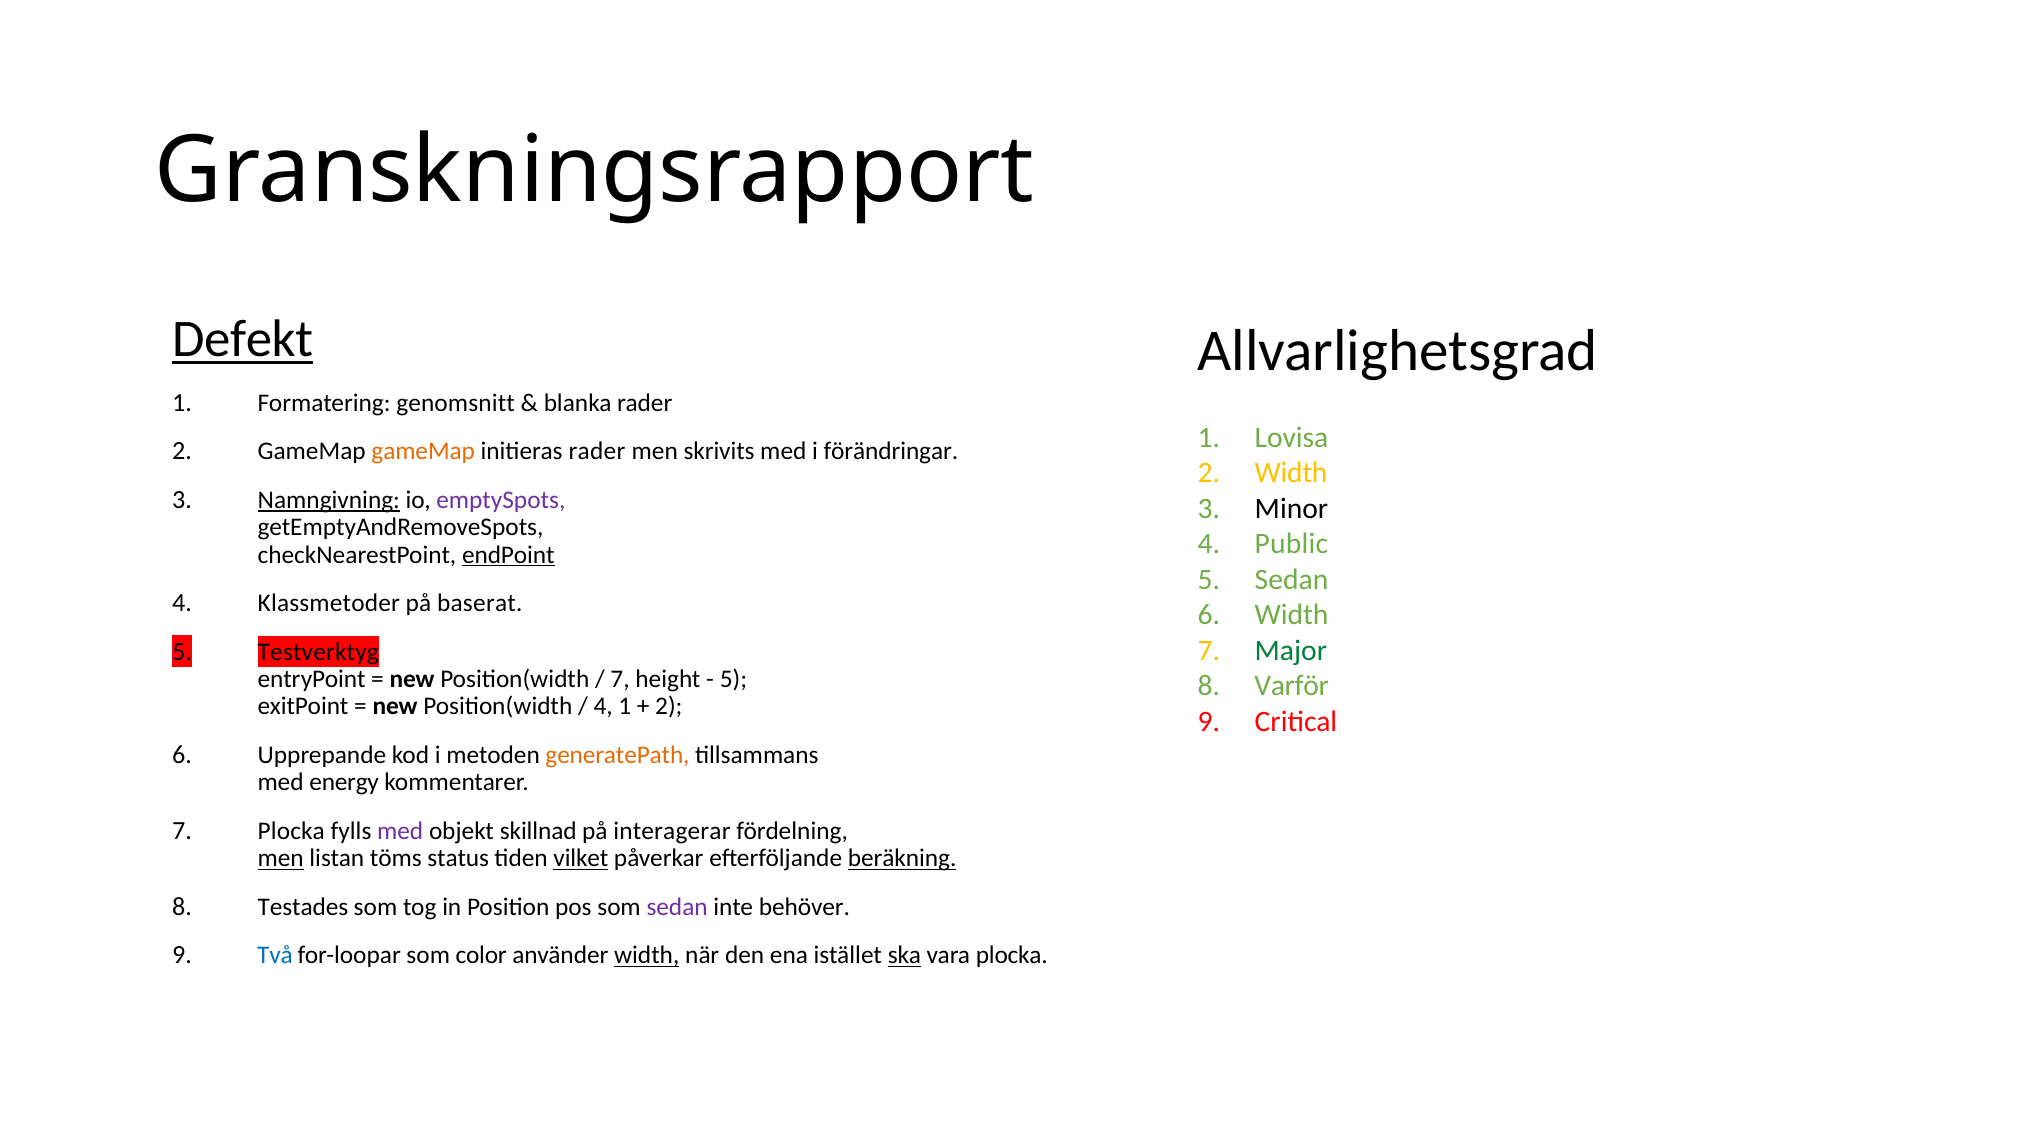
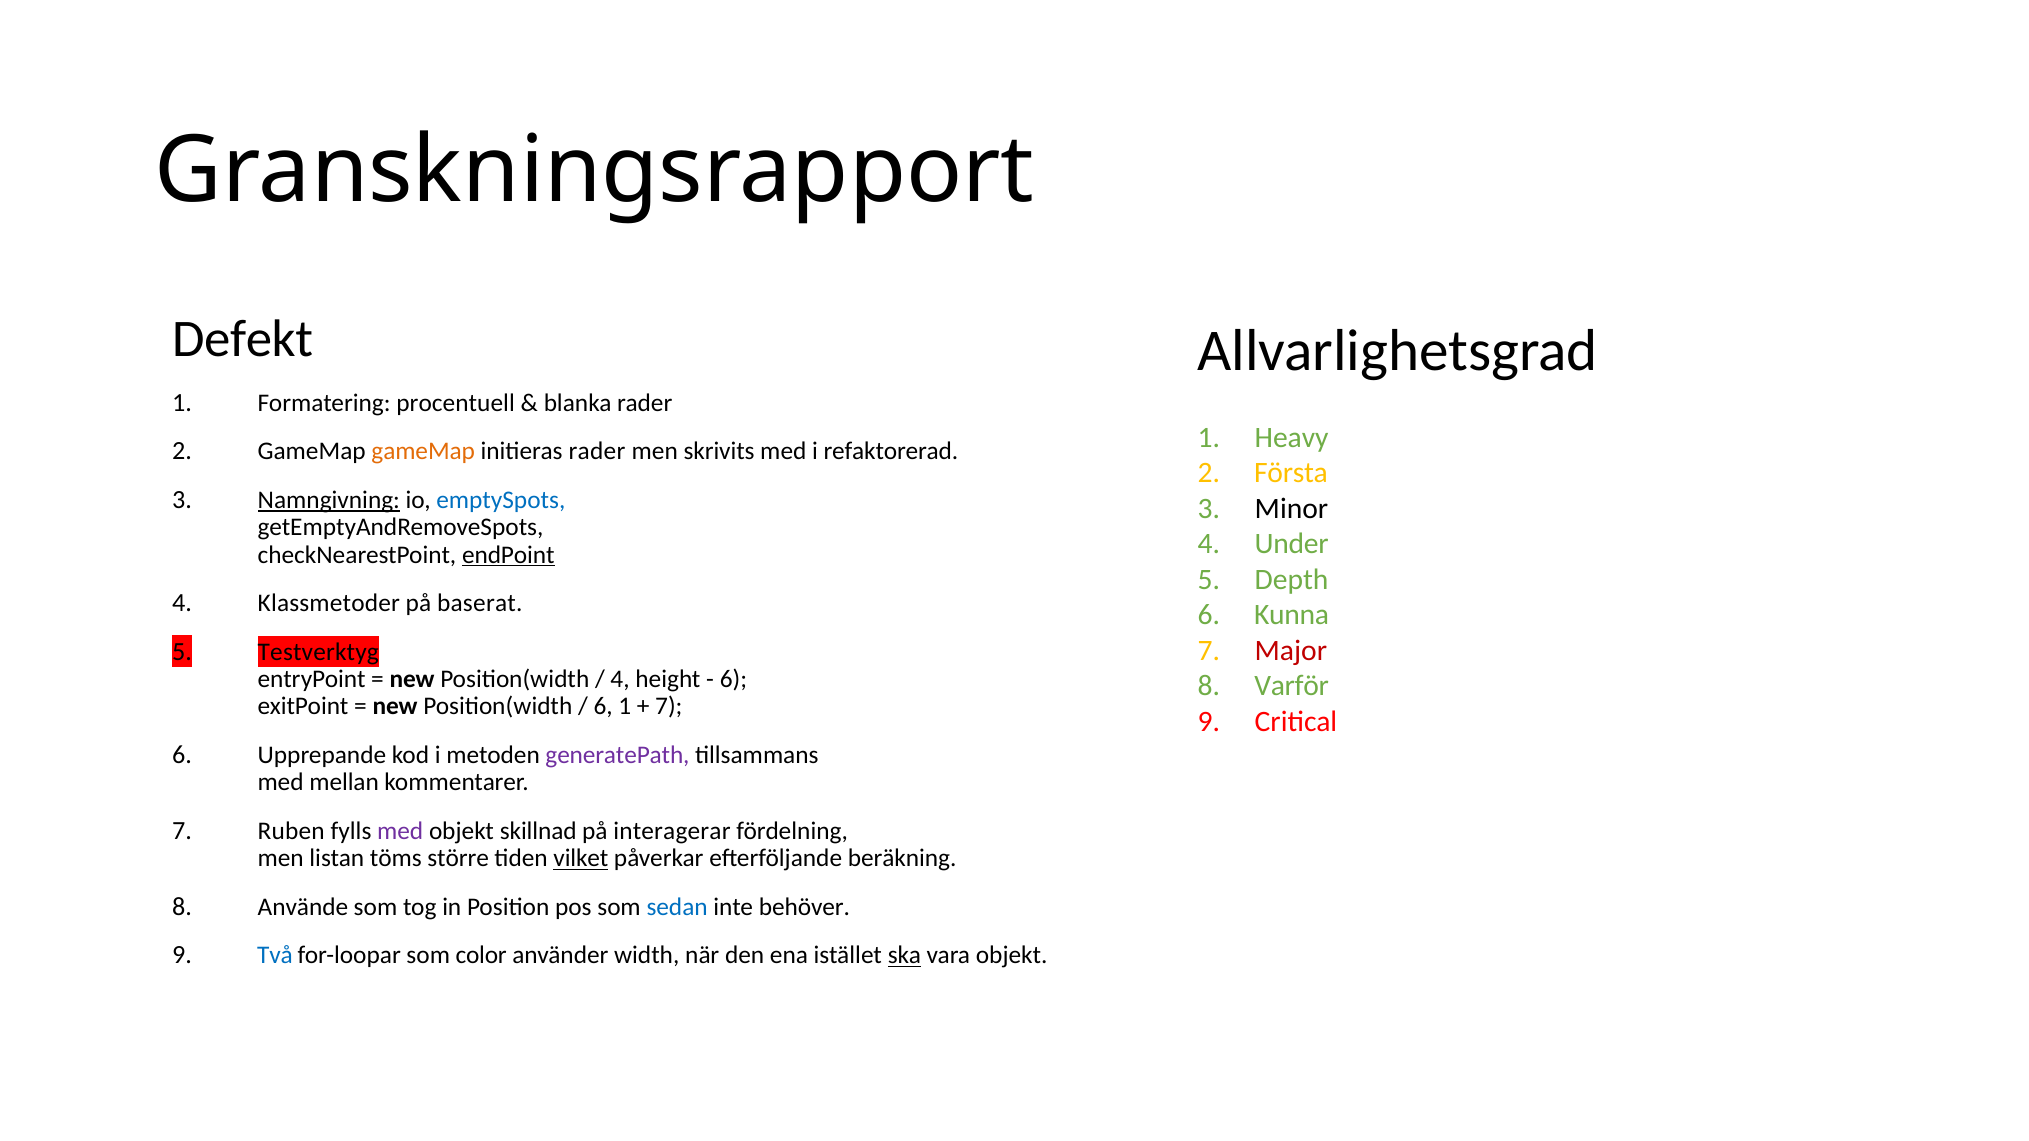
Defekt underline: present -> none (243, 340)
genomsnitt: genomsnitt -> procentuell (456, 403)
Lovisa: Lovisa -> Heavy (1292, 438)
förändringar: förändringar -> refaktorerad (891, 452)
2 Width: Width -> Första (1291, 473)
emptySpots colour: purple -> blue (501, 500)
Public: Public -> Under (1292, 544)
Sedan: Sedan -> Depth (1292, 580)
Width: Width -> Kunna (1292, 615)
Major colour: green -> red (1291, 651)
7: 7 -> 4 (620, 679)
5: 5 -> 6 (733, 679)
4: 4 -> 6 (603, 707)
2: 2 -> 7 (669, 707)
generatePath colour: orange -> purple (617, 755)
energy: energy -> mellan (344, 783)
Plocka: Plocka -> Ruben (291, 831)
men underline: present -> none (281, 859)
status: status -> större (458, 859)
beräkning underline: present -> none (902, 859)
Testades: Testades -> Använde (303, 907)
sedan colour: purple -> blue (677, 907)
width underline: present -> none (647, 956)
vara plocka: plocka -> objekt (1012, 956)
